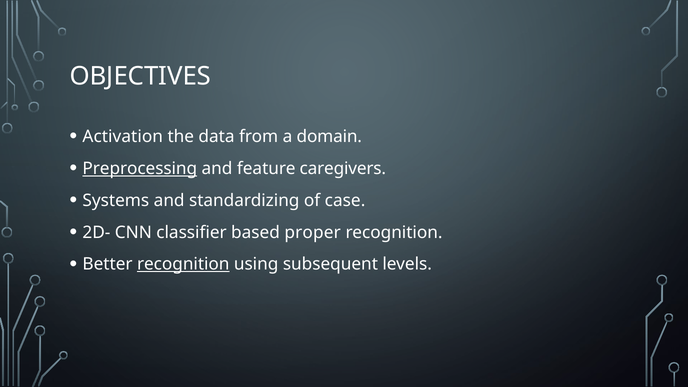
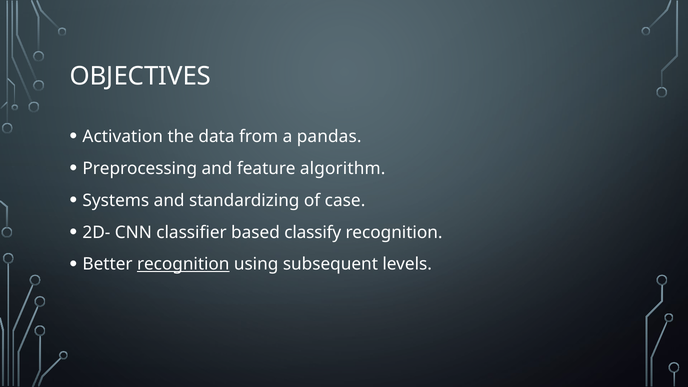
domain: domain -> pandas (329, 137)
Preprocessing underline: present -> none (140, 169)
caregivers: caregivers -> algorithm (343, 169)
proper: proper -> classify (313, 232)
